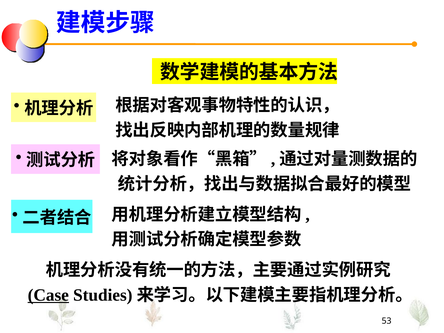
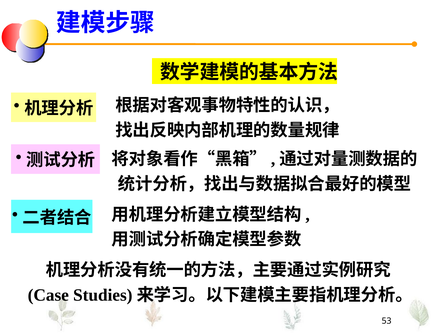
Case underline: present -> none (48, 295)
